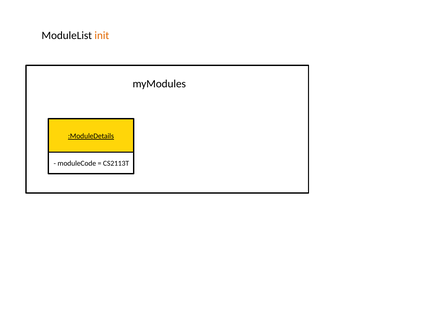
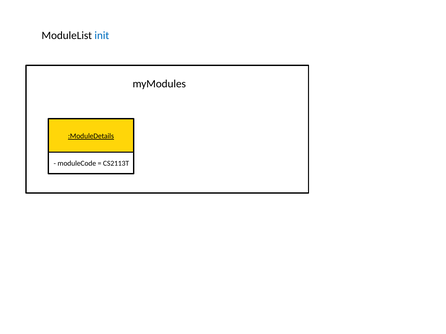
init colour: orange -> blue (102, 36)
